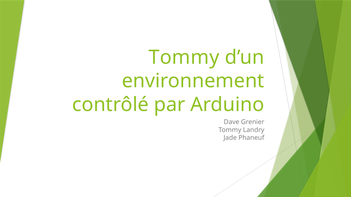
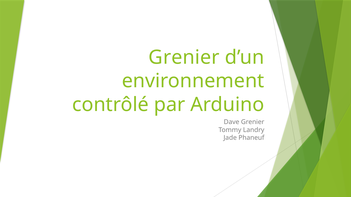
Tommy: Tommy -> Grenier (184, 57)
